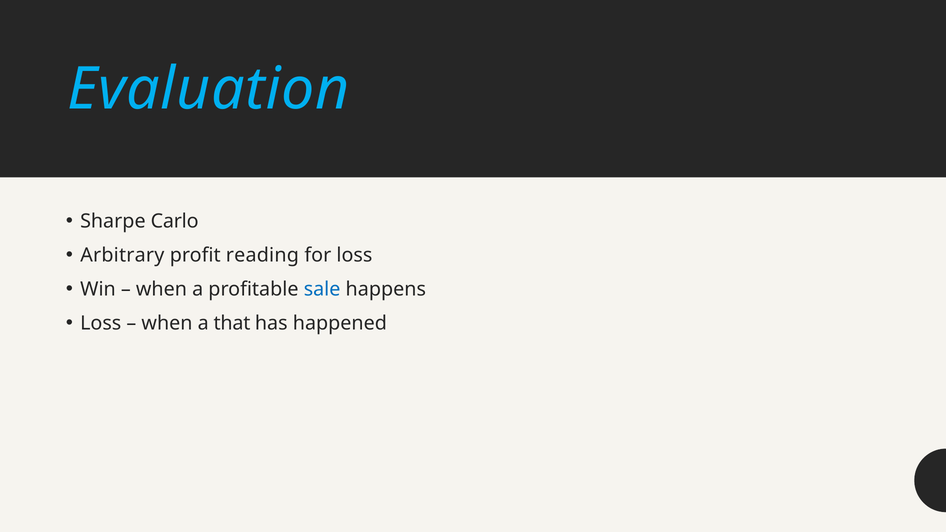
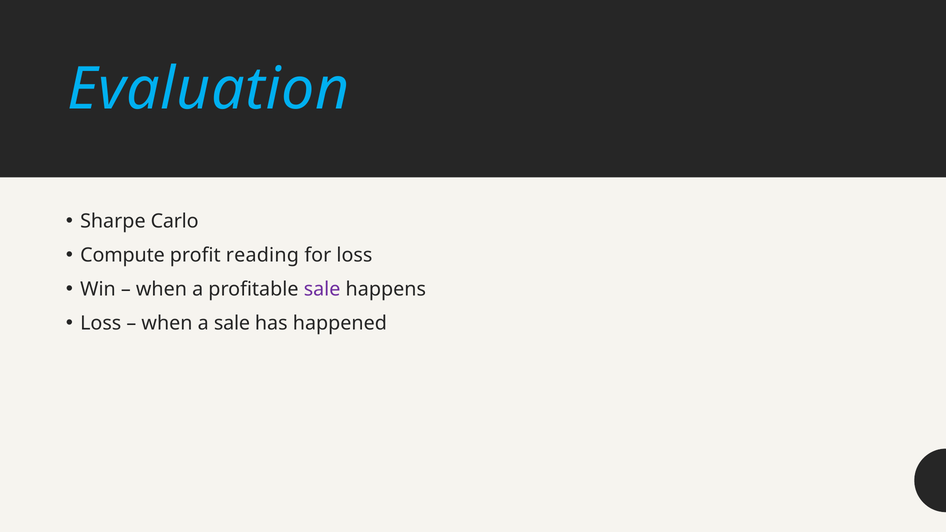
Arbitrary: Arbitrary -> Compute (122, 255)
sale colour: blue -> purple (322, 289)
a that: that -> sale (232, 323)
